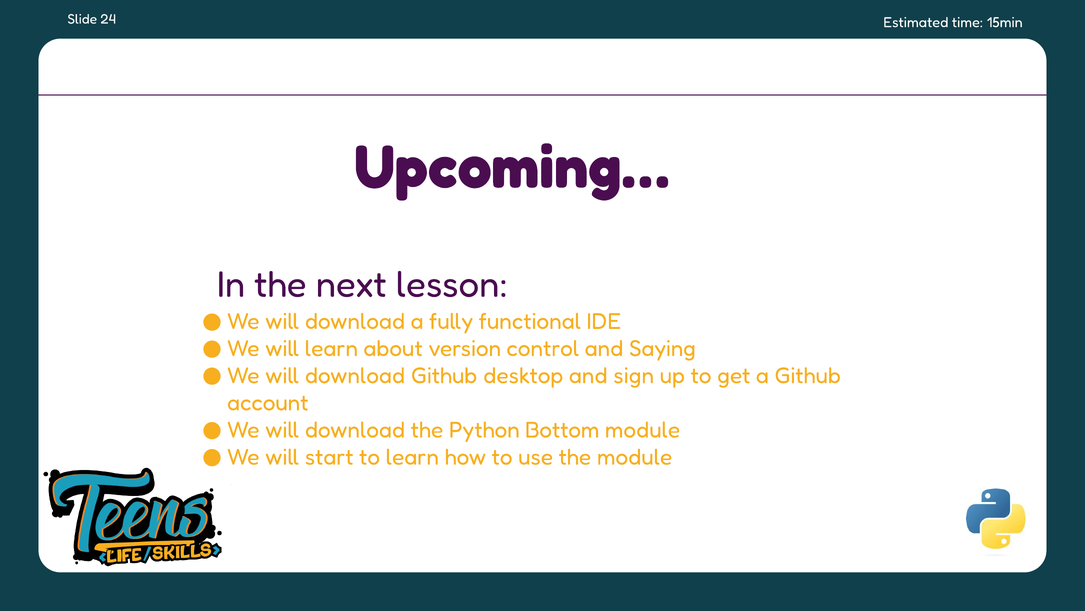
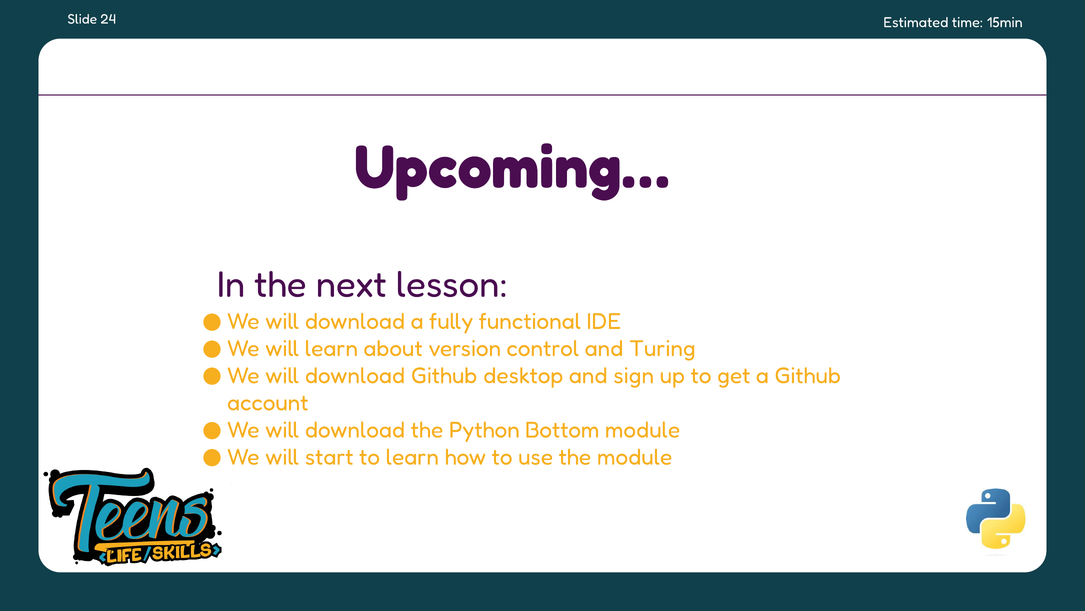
Saying: Saying -> Turing (662, 348)
